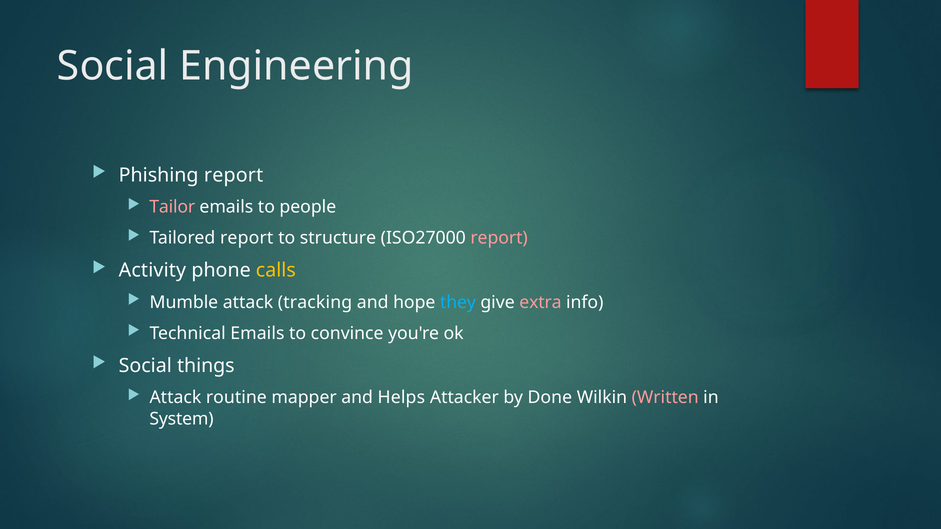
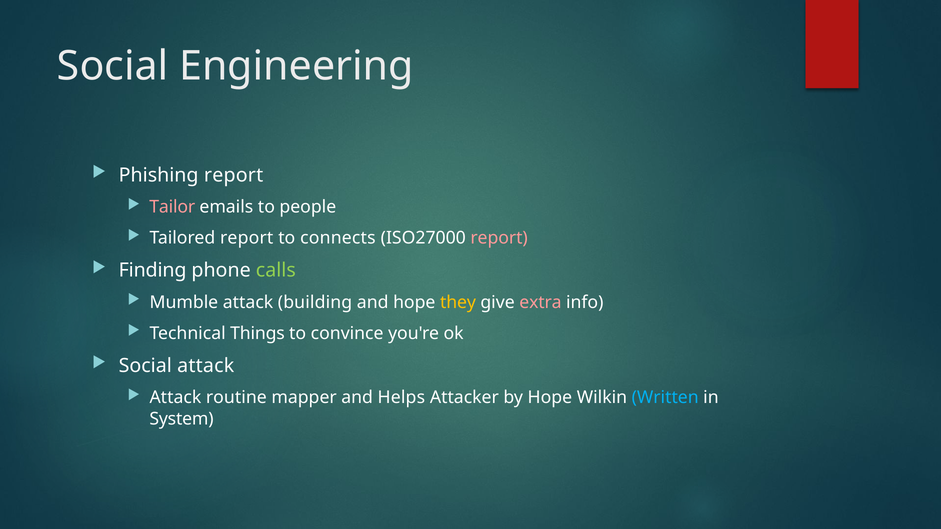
structure: structure -> connects (338, 238)
Activity: Activity -> Finding (153, 270)
calls colour: yellow -> light green (276, 270)
tracking: tracking -> building (315, 303)
they colour: light blue -> yellow (458, 303)
Technical Emails: Emails -> Things (258, 333)
Social things: things -> attack (206, 366)
by Done: Done -> Hope (550, 398)
Written colour: pink -> light blue (665, 398)
